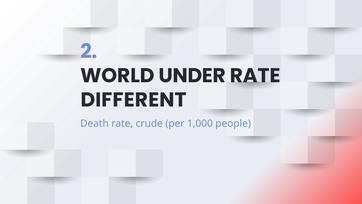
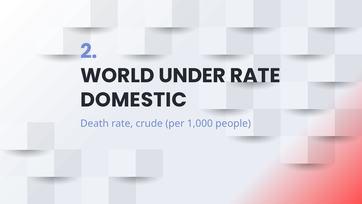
DIFFERENT: DIFFERENT -> DOMESTIC (134, 100)
